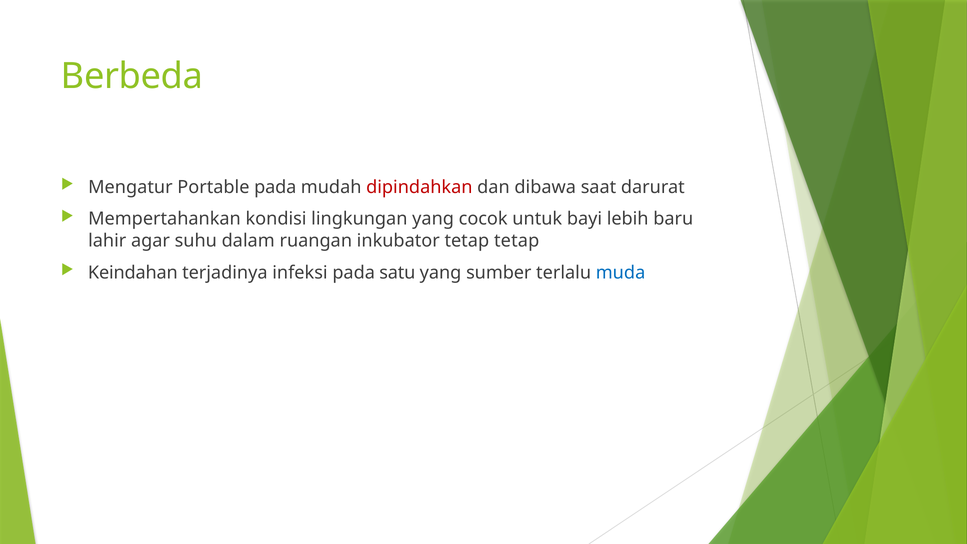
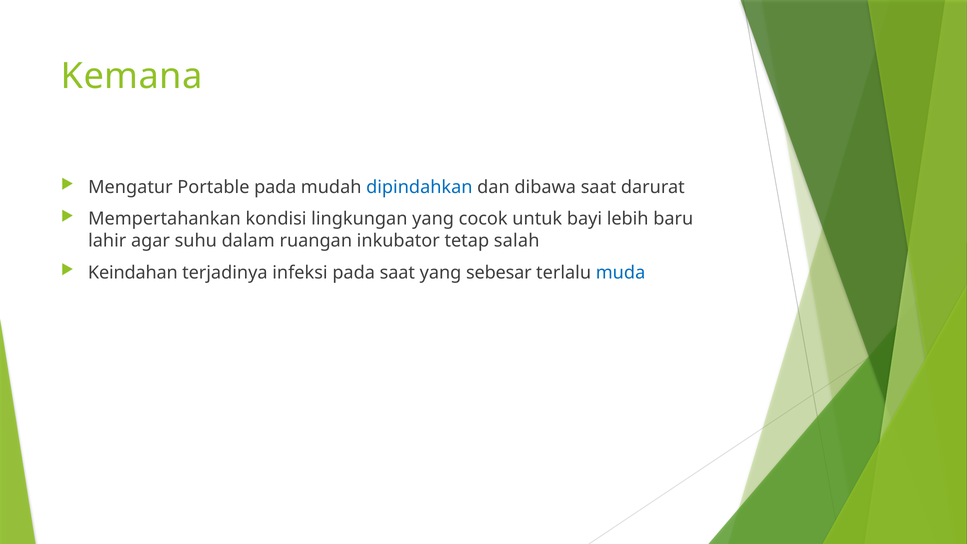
Berbeda: Berbeda -> Kemana (132, 76)
dipindahkan colour: red -> blue (419, 187)
tetap tetap: tetap -> salah (517, 241)
pada satu: satu -> saat (397, 273)
sumber: sumber -> sebesar (499, 273)
